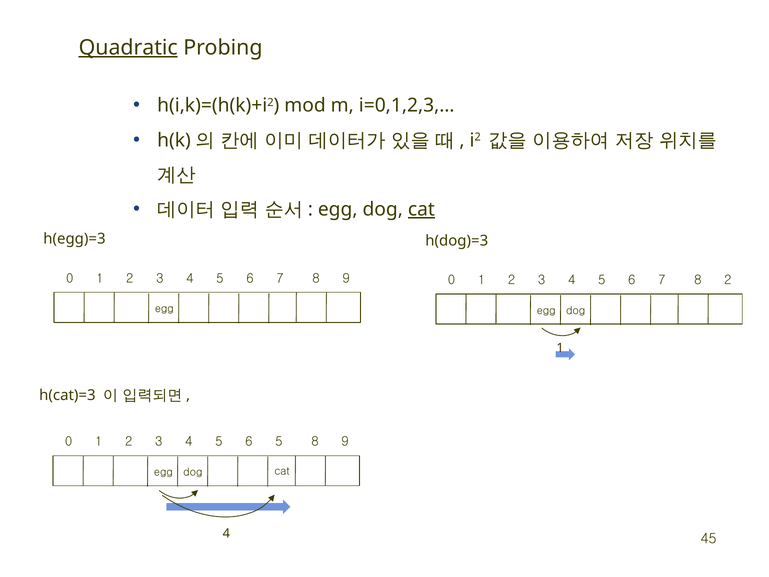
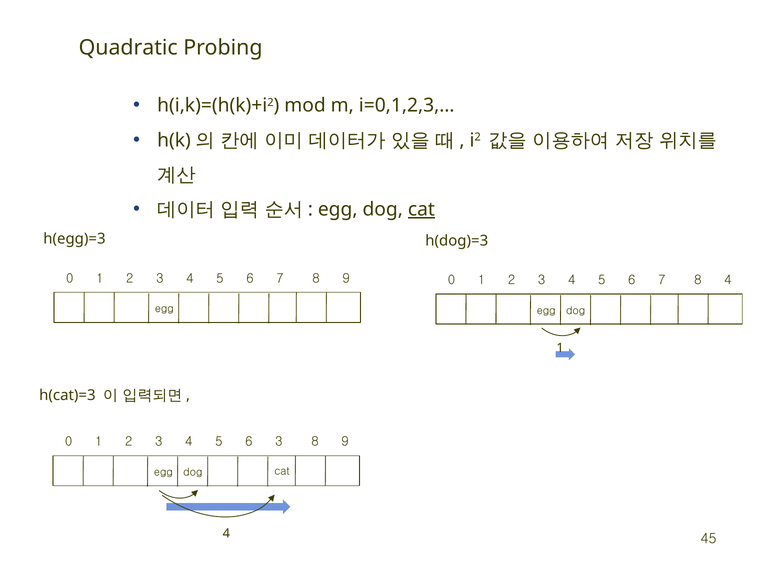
Quadratic underline: present -> none (128, 48)
8 2: 2 -> 4 (728, 280)
6 5: 5 -> 3 (279, 441)
